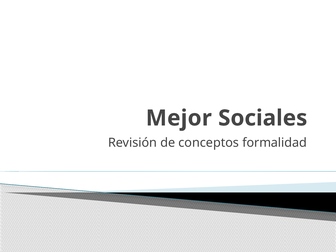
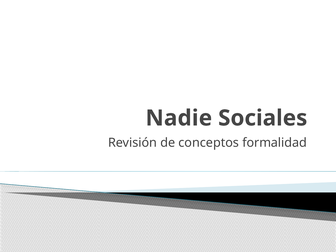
Mejor: Mejor -> Nadie (179, 118)
